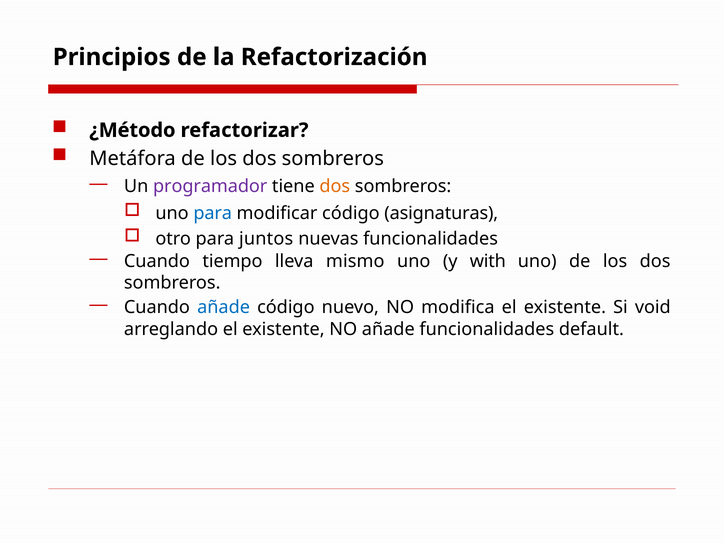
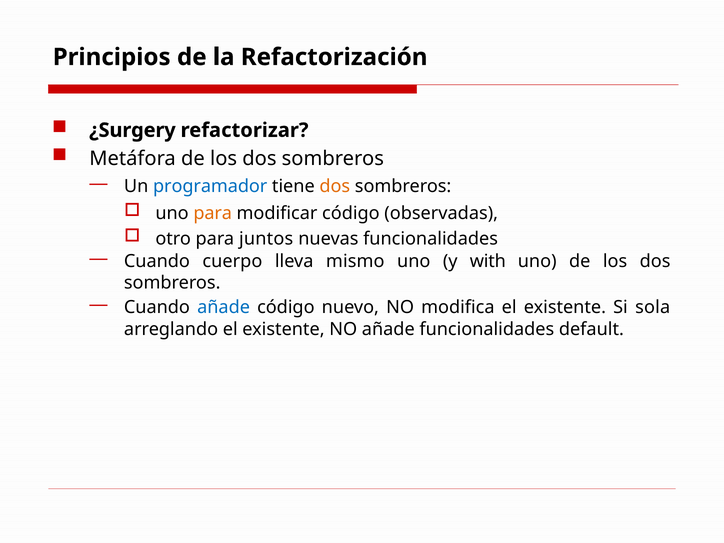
¿Método: ¿Método -> ¿Surgery (132, 130)
programador colour: purple -> blue (210, 186)
para colour: blue -> orange (213, 213)
asignaturas: asignaturas -> observadas (441, 213)
tiempo: tiempo -> cuerpo (232, 261)
void: void -> sola (653, 307)
